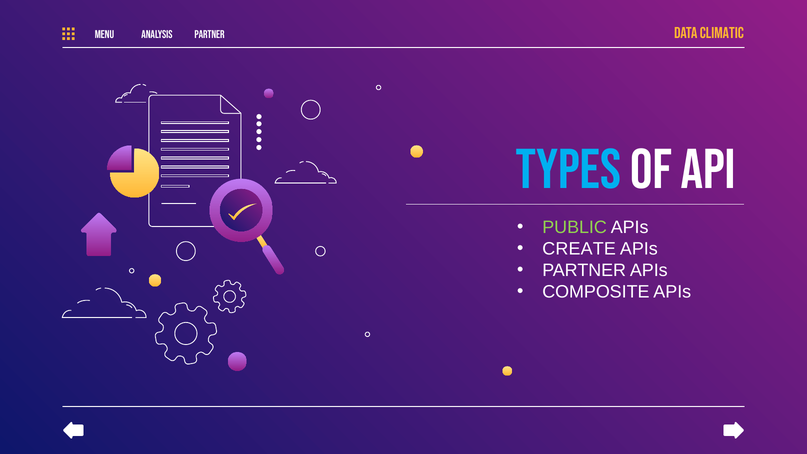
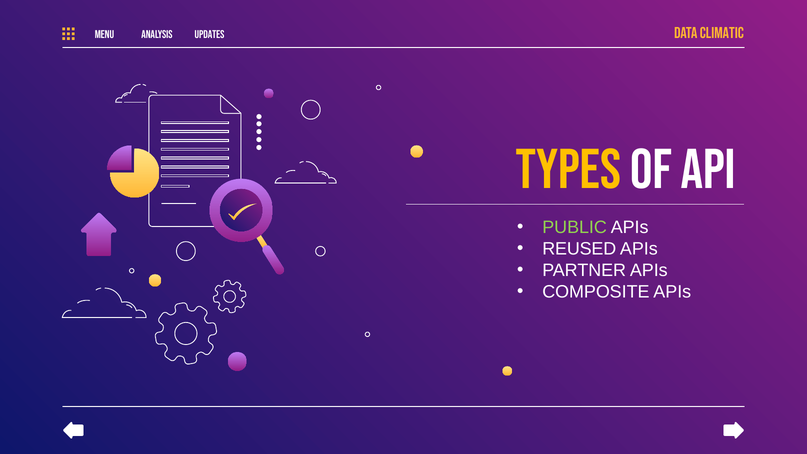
ANALYSIS PARTNER: PARTNER -> UPDATES (209, 35)
Types colour: light blue -> yellow (568, 170)
CREATE: CREATE -> REUSED (579, 249)
